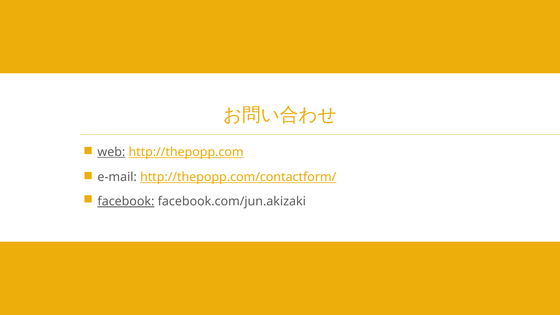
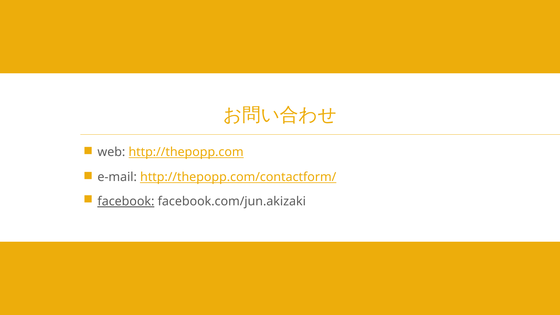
web underline: present -> none (111, 152)
